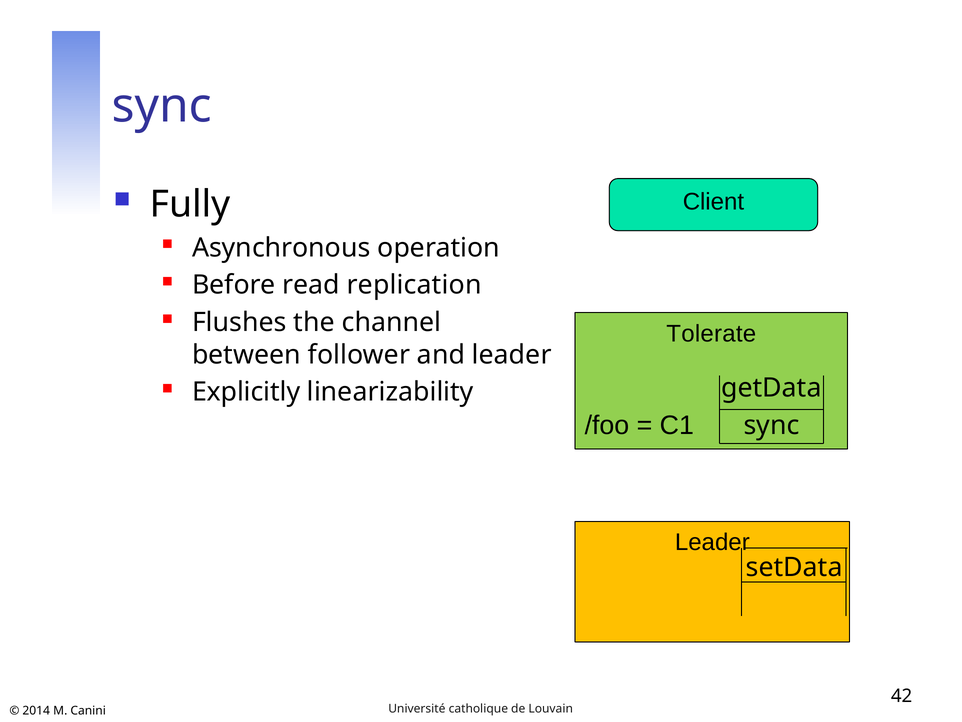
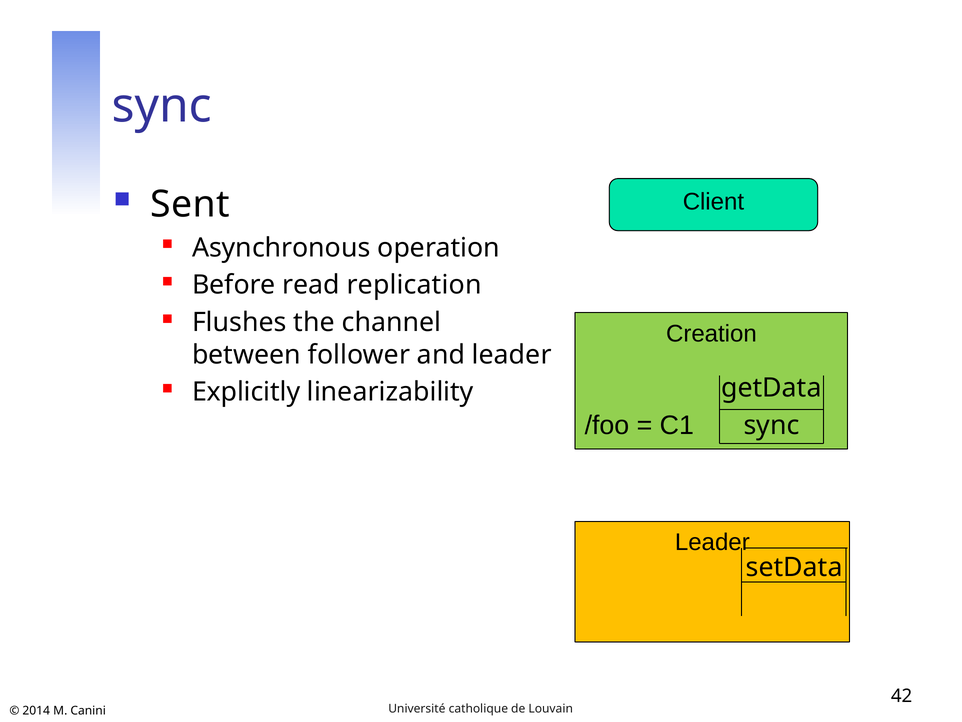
Fully: Fully -> Sent (190, 204)
Tolerate: Tolerate -> Creation (711, 333)
